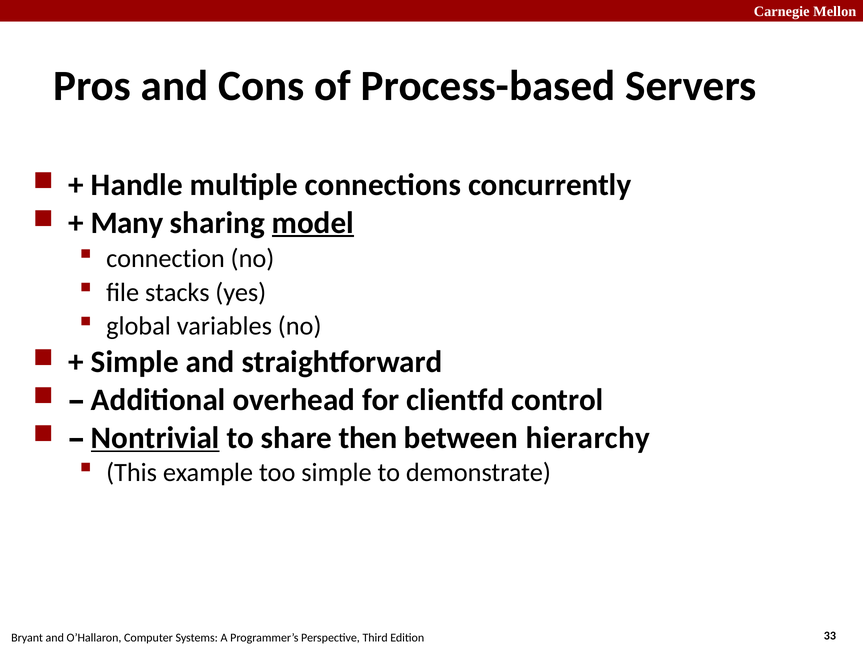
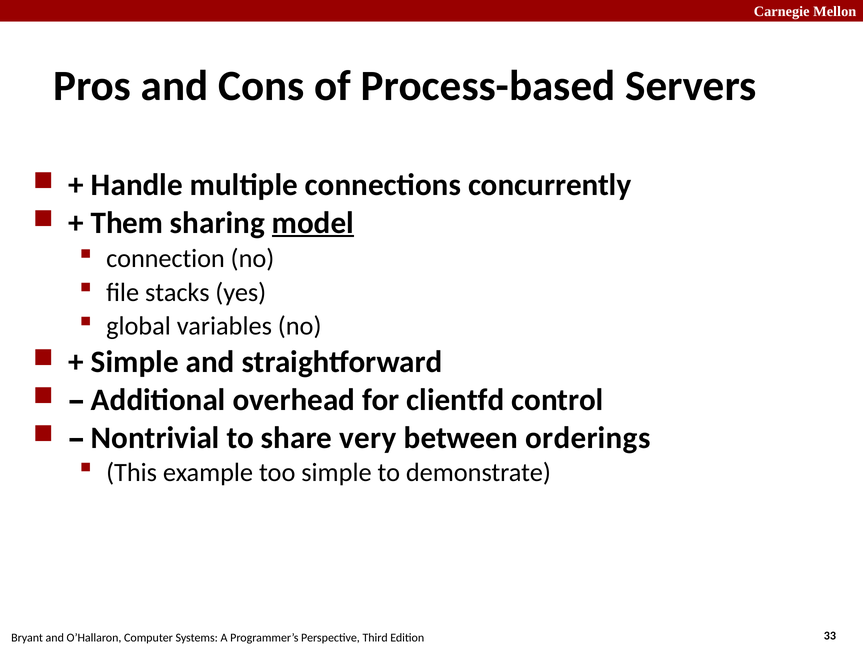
Many: Many -> Them (127, 223)
Nontrivial underline: present -> none (155, 438)
then: then -> very (368, 438)
hierarchy: hierarchy -> orderings (588, 438)
